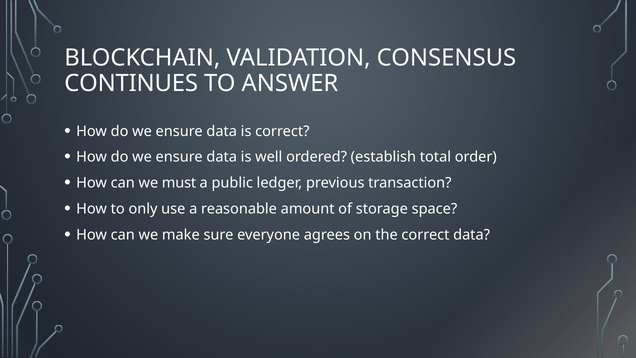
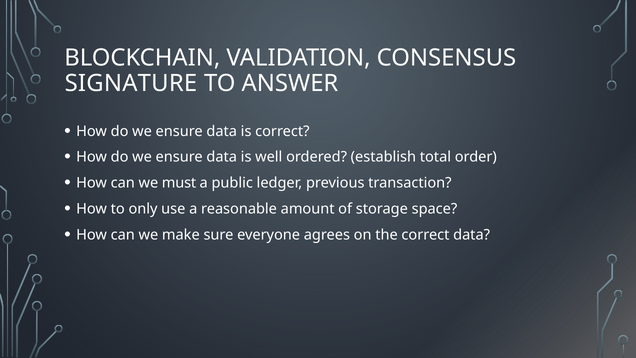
CONTINUES: CONTINUES -> SIGNATURE (131, 84)
